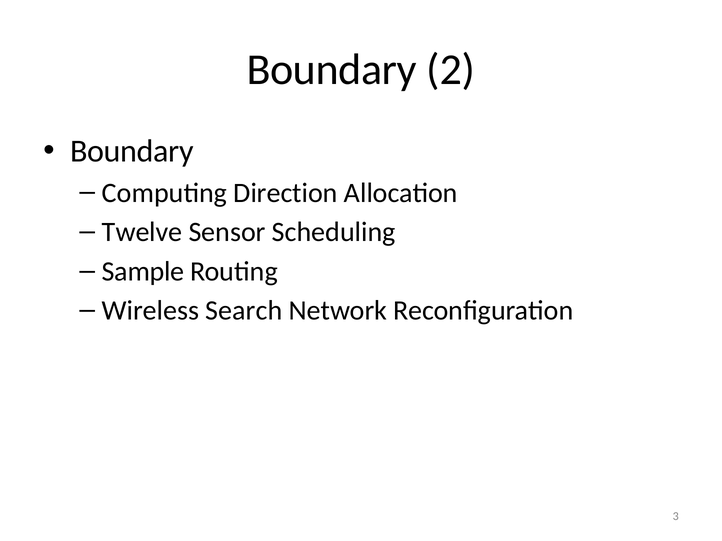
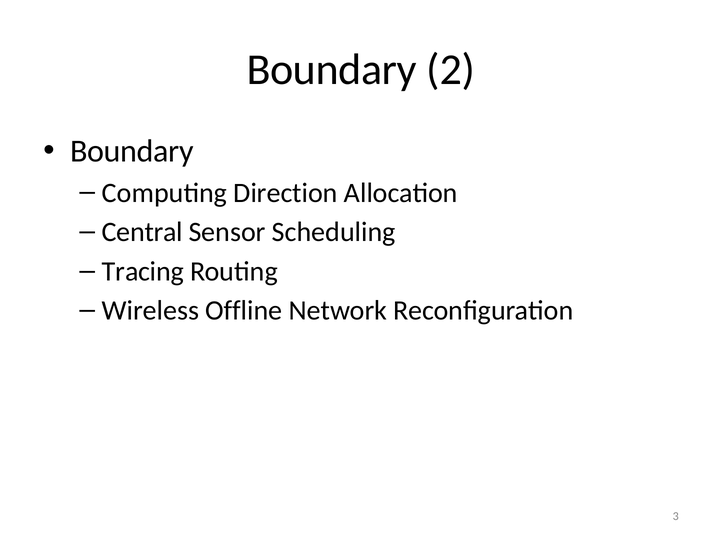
Twelve: Twelve -> Central (142, 232)
Sample: Sample -> Tracing (143, 272)
Search: Search -> Offline (244, 311)
